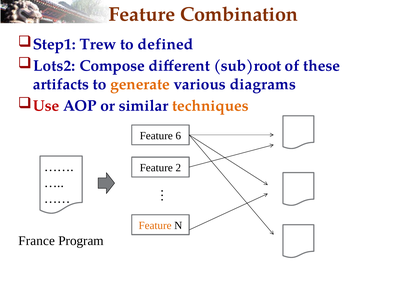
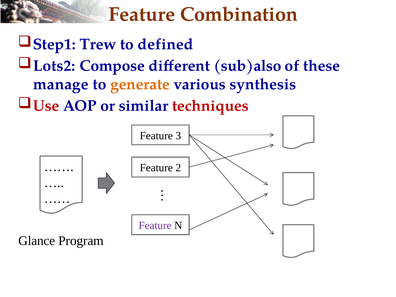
sub)root: sub)root -> sub)also (247, 66)
artifacts: artifacts -> manage (61, 84)
diagrams: diagrams -> synthesis (263, 84)
techniques colour: orange -> red (210, 106)
6: 6 -> 3 (178, 136)
Feature colour: orange -> purple (155, 225)
France: France -> Glance (37, 241)
